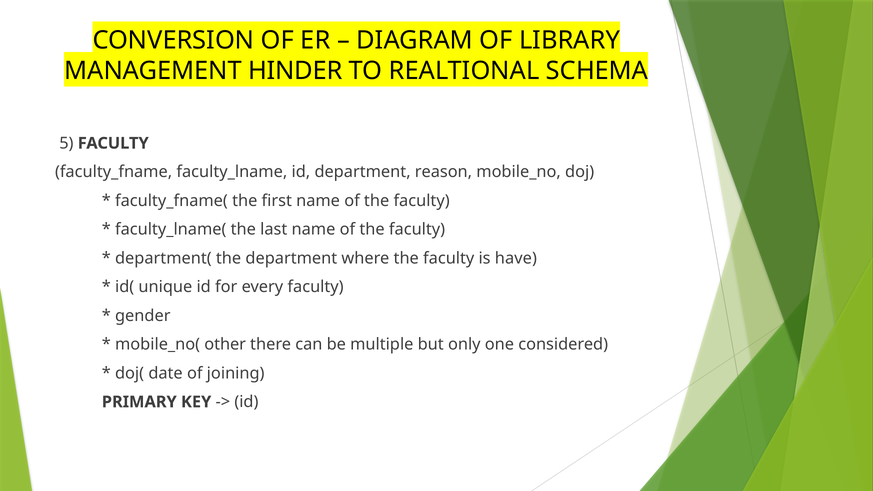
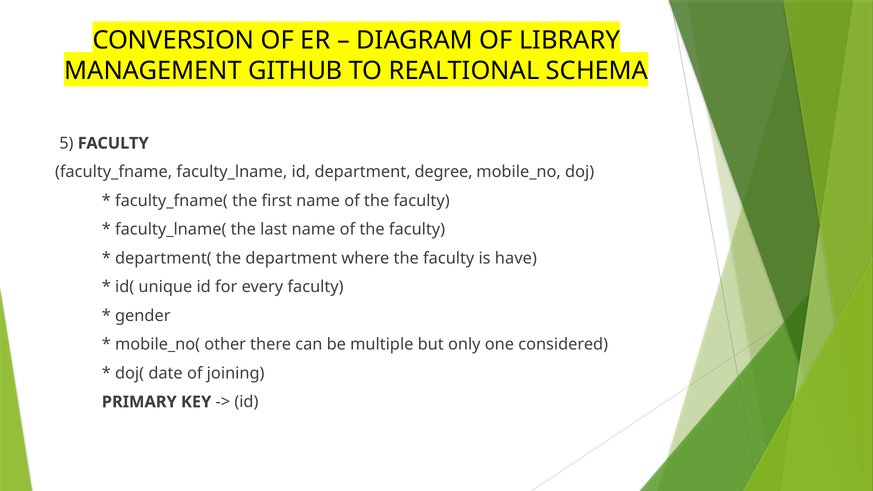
HINDER: HINDER -> GITHUB (295, 71)
reason: reason -> degree (444, 172)
